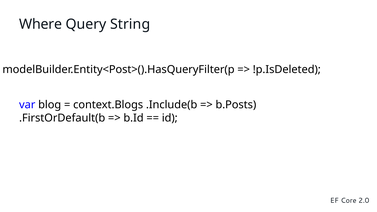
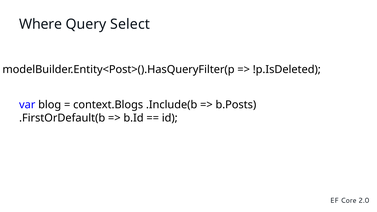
String: String -> Select (130, 24)
